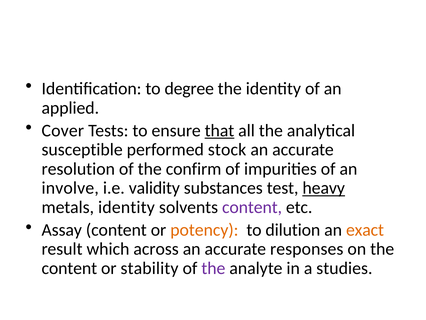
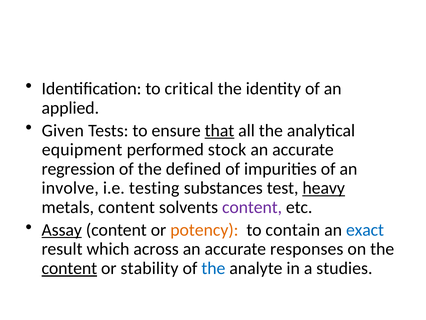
degree: degree -> critical (189, 89)
Cover: Cover -> Given (63, 130)
susceptible: susceptible -> equipment (82, 149)
resolution: resolution -> regression (78, 169)
confirm: confirm -> defined (194, 169)
validity: validity -> testing (154, 188)
metals identity: identity -> content (126, 207)
Assay underline: none -> present (62, 230)
dilution: dilution -> contain (293, 230)
exact colour: orange -> blue (365, 230)
content underline: none -> present (69, 268)
the colour: purple -> blue (213, 268)
